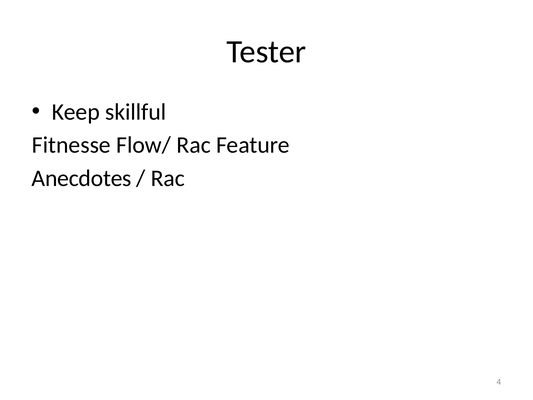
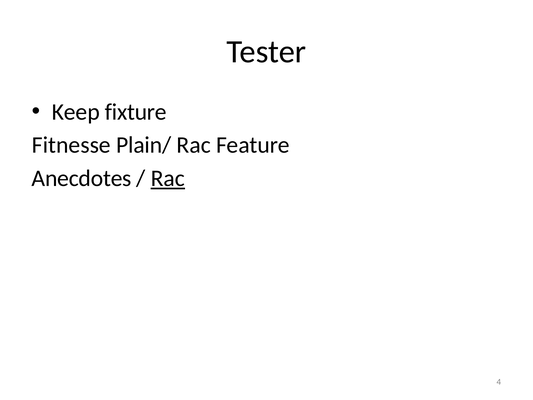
skillful: skillful -> fixture (136, 112)
Flow/: Flow/ -> Plain/ (144, 145)
Rac underline: none -> present (168, 178)
